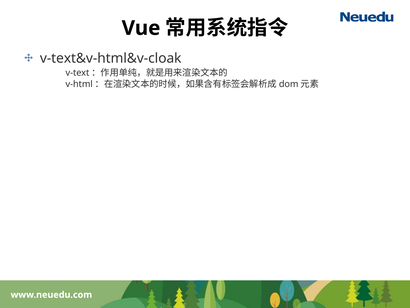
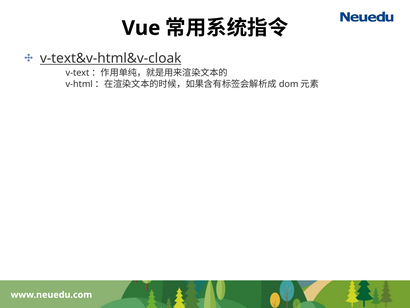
v-text&v-html&v-cloak underline: none -> present (111, 58)
